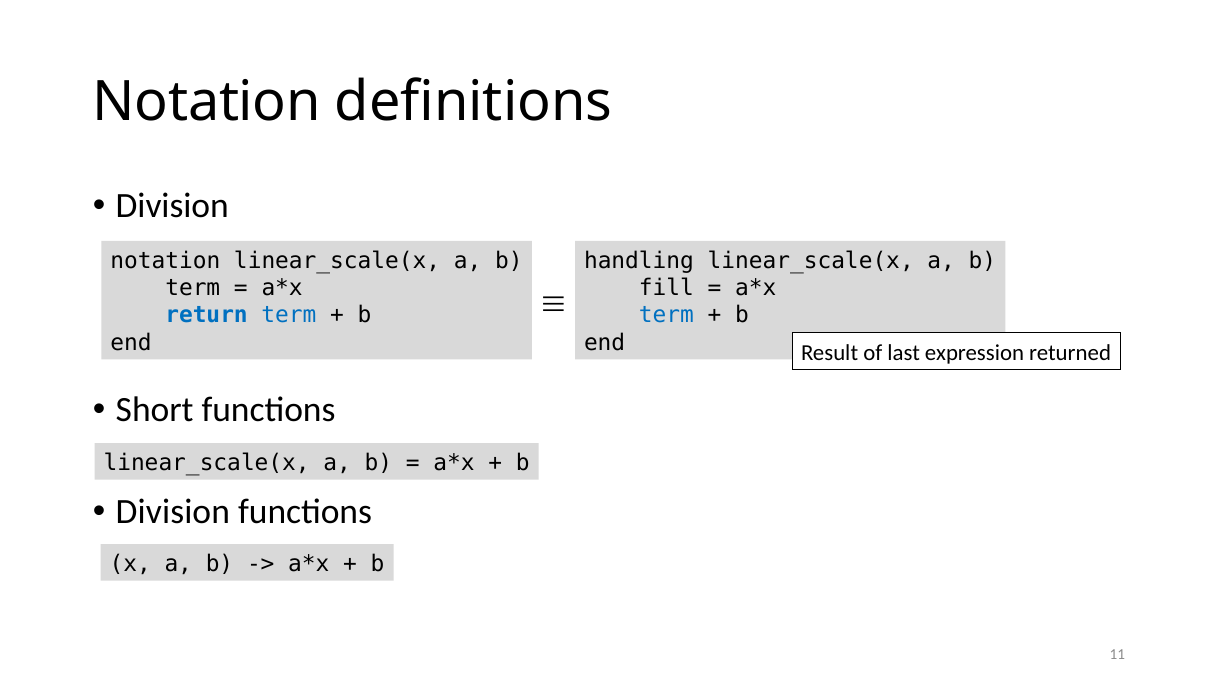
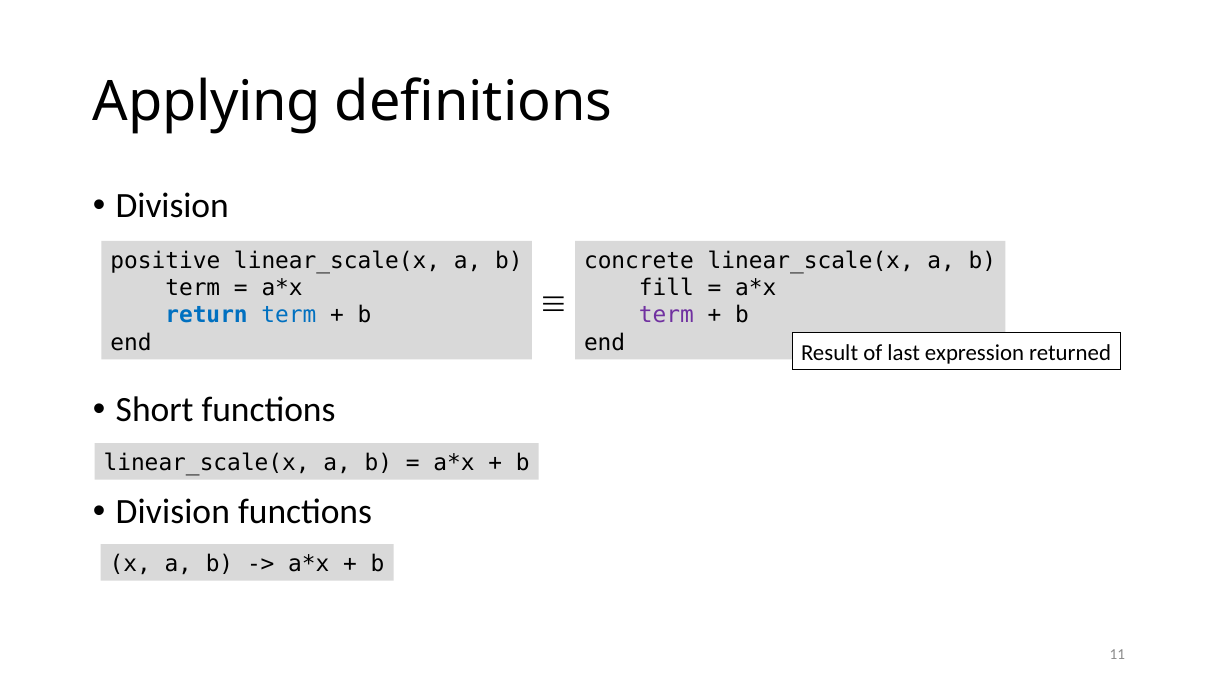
Notation: Notation -> Applying (207, 102)
notation: notation -> positive (165, 261)
handling: handling -> concrete (639, 261)
term colour: blue -> purple (666, 315)
